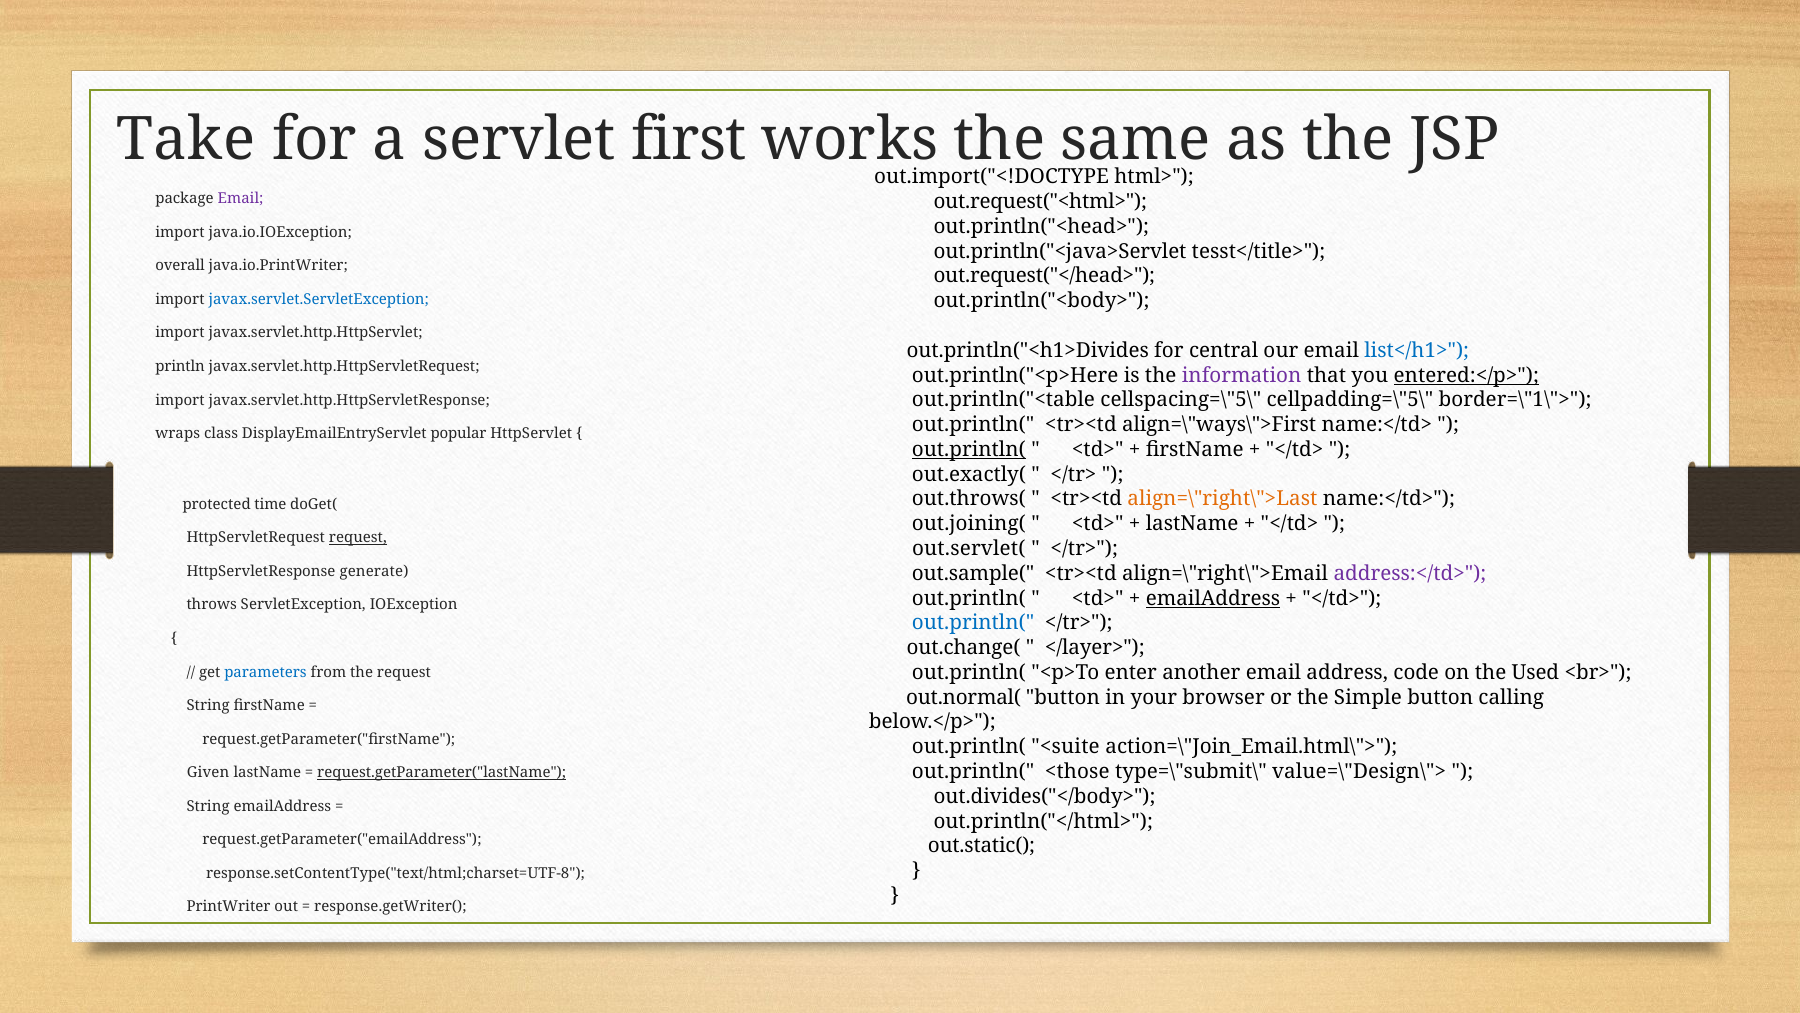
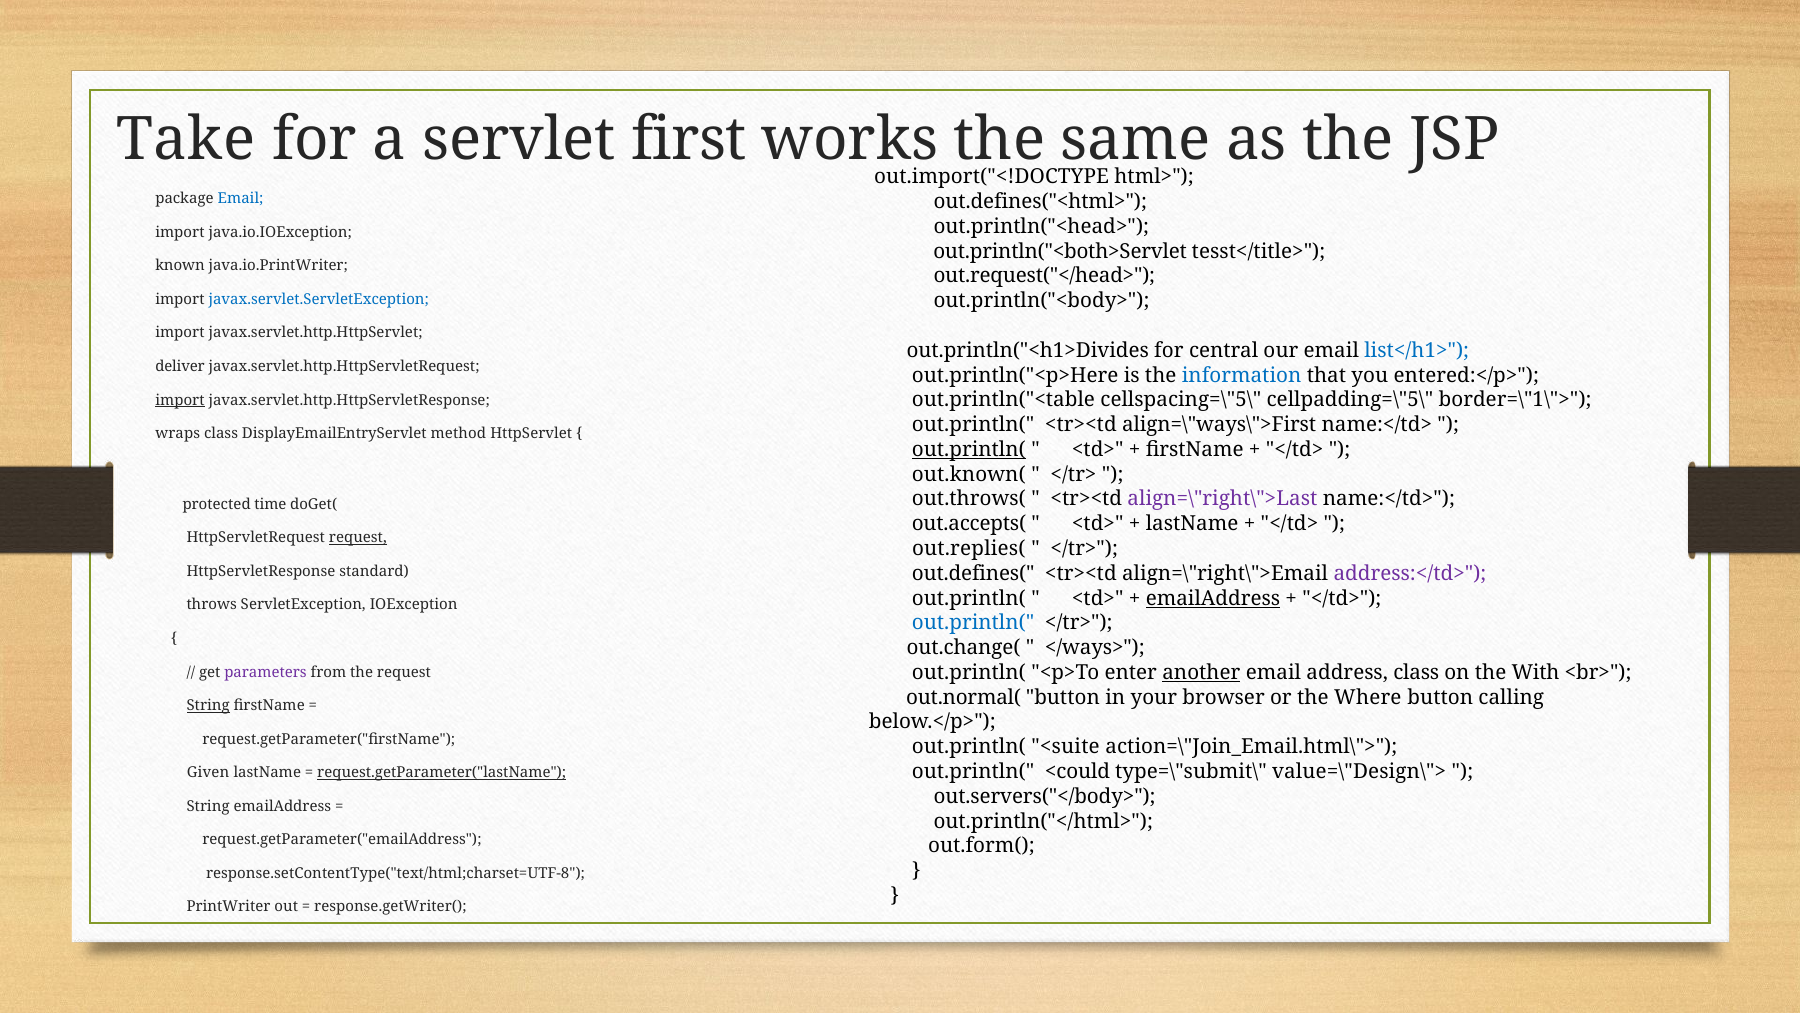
Email colour: purple -> blue (241, 199)
out.request("<html>: out.request("<html> -> out.defines("<html> (1040, 202)
out.println("<java>Servlet: out.println("<java>Servlet -> out.println("<both>Servlet (1060, 251)
overall: overall -> known (180, 266)
println: println -> deliver (180, 366)
information colour: purple -> blue (1242, 375)
entered:</p> underline: present -> none (1466, 375)
import underline: none -> present (180, 400)
popular: popular -> method (458, 433)
out.exactly(: out.exactly( -> out.known( (969, 474)
align=\"right\">Last colour: orange -> purple (1222, 499)
out.joining(: out.joining( -> out.accepts( (969, 524)
out.servlet(: out.servlet( -> out.replies( (969, 548)
generate: generate -> standard (374, 571)
out.sample(: out.sample( -> out.defines( (973, 573)
</layer>: </layer> -> </ways> (1095, 648)
another underline: none -> present (1201, 672)
address code: code -> class (1416, 672)
Used: Used -> With (1535, 672)
parameters colour: blue -> purple (265, 672)
Simple: Simple -> Where (1368, 697)
String underline: none -> present (208, 705)
<those: <those -> <could (1077, 771)
out.divides("</body>: out.divides("</body> -> out.servers("</body> (1045, 796)
out.static(: out.static( -> out.form( (981, 846)
